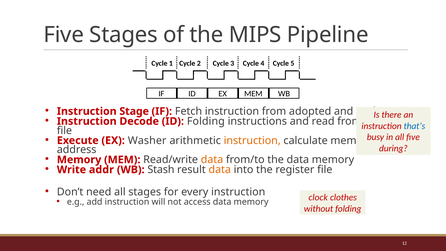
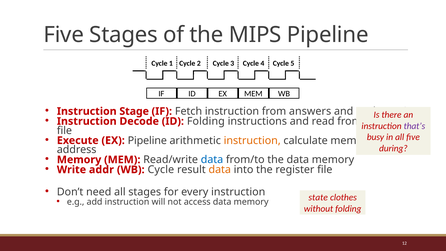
adopted: adopted -> answers (310, 111)
that’s colour: blue -> purple (414, 126)
EX Washer: Washer -> Pipeline (147, 140)
data colour: orange -> blue (212, 160)
WB Stash: Stash -> Cycle (161, 170)
clock: clock -> state (318, 197)
